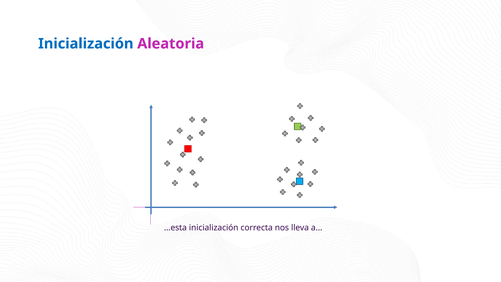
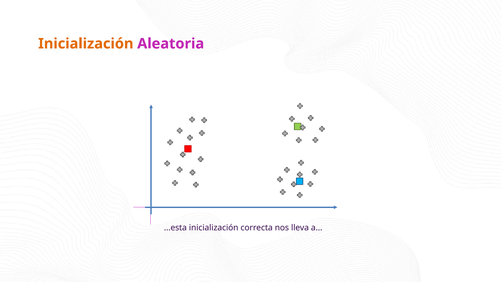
Inicialización colour: blue -> orange (86, 44)
